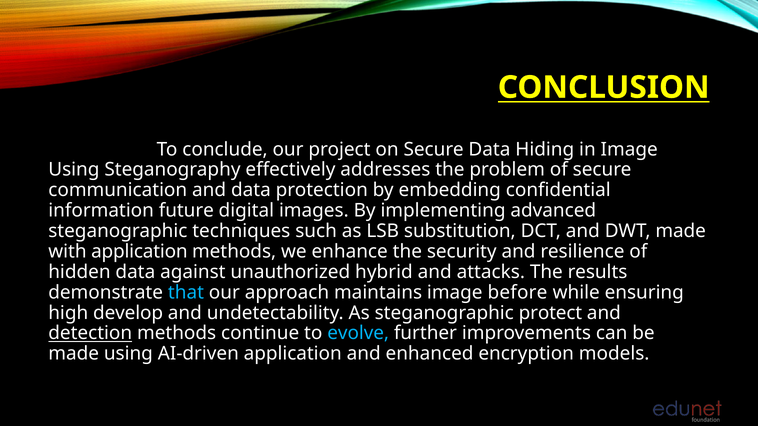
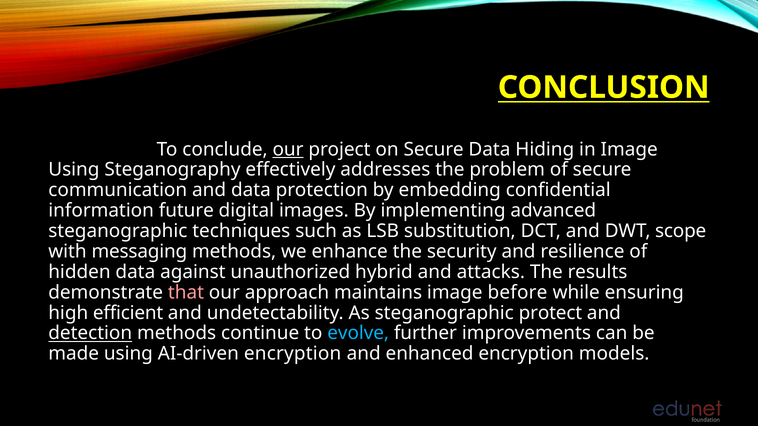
our underline: none -> present (288, 149)
DWT made: made -> scope (681, 231)
with application: application -> messaging (139, 252)
that colour: light blue -> pink (186, 293)
develop: develop -> efficient (128, 313)
AI-driven application: application -> encryption (293, 354)
